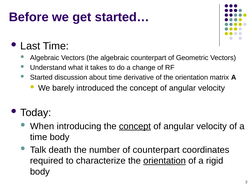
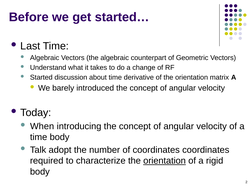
concept underline: present -> none (135, 126)
death: death -> adopt (60, 150)
of counterpart: counterpart -> coordinates (156, 150)
